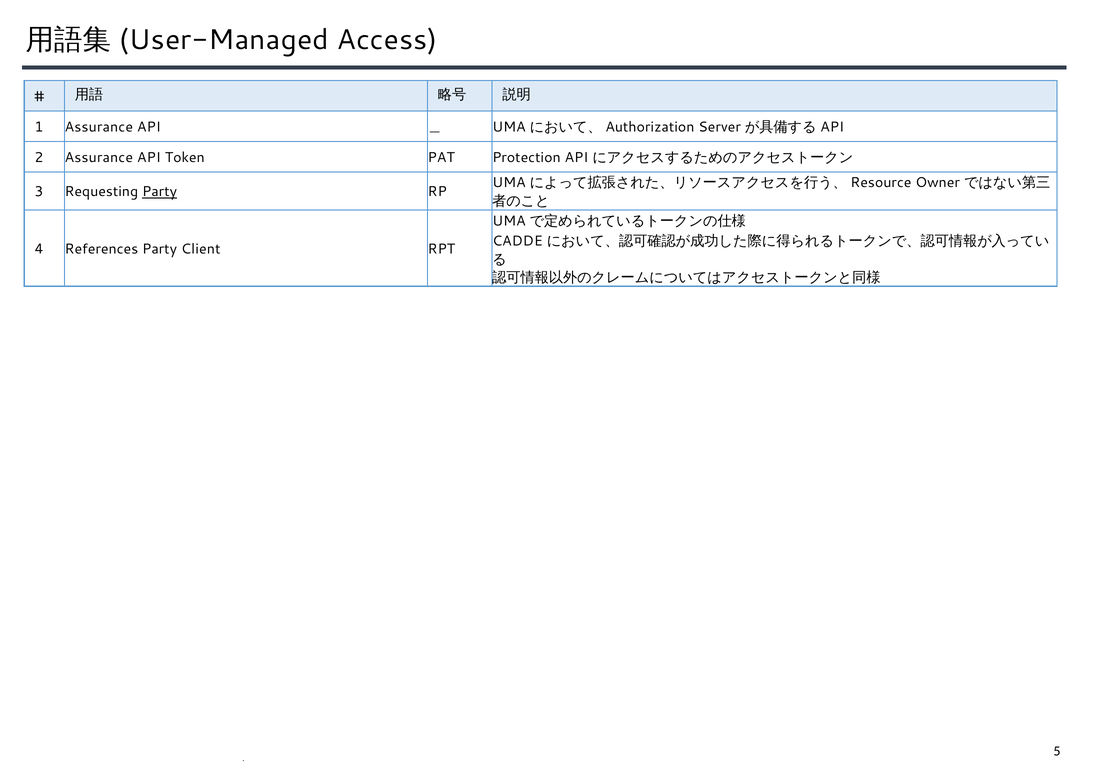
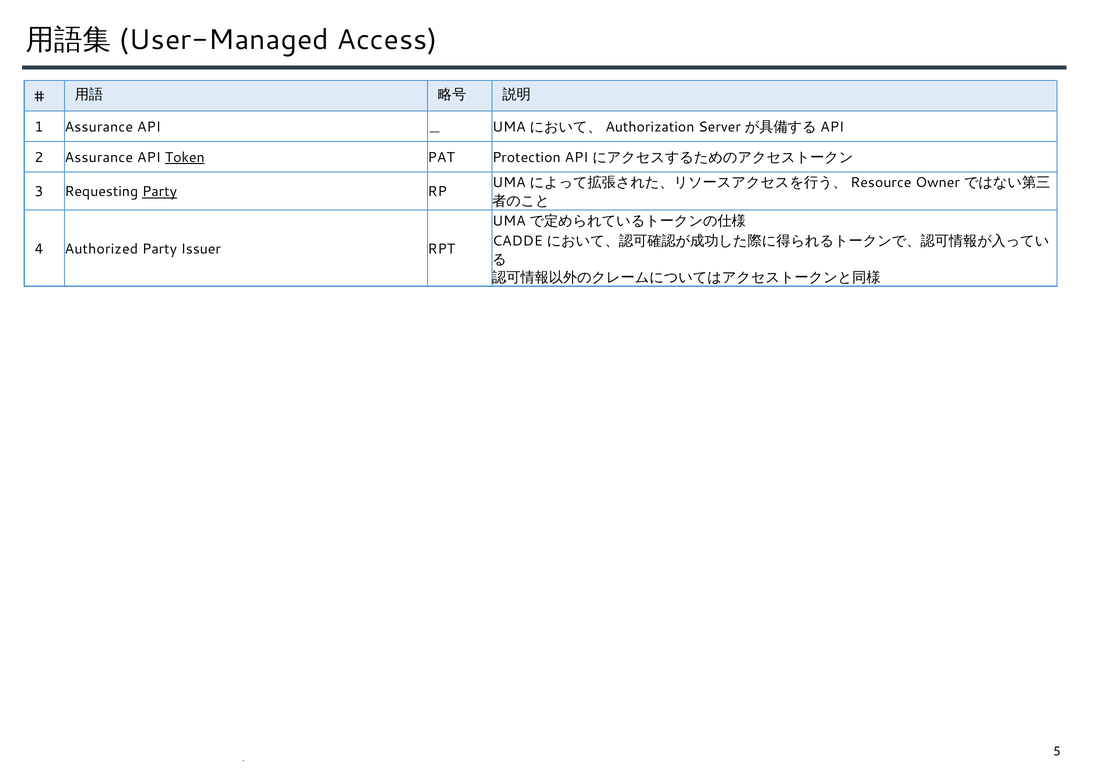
Token underline: none -> present (185, 158)
References: References -> Authorized (101, 249)
Client: Client -> Issuer (201, 249)
